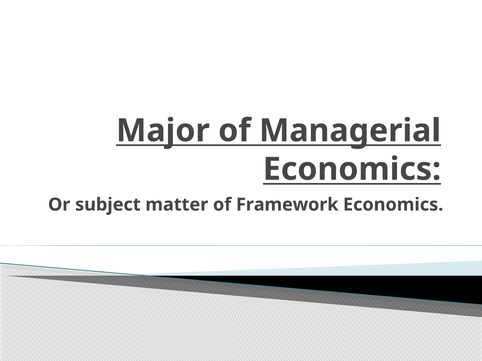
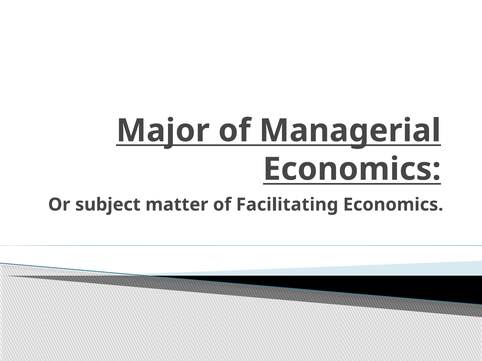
Framework: Framework -> Facilitating (287, 205)
